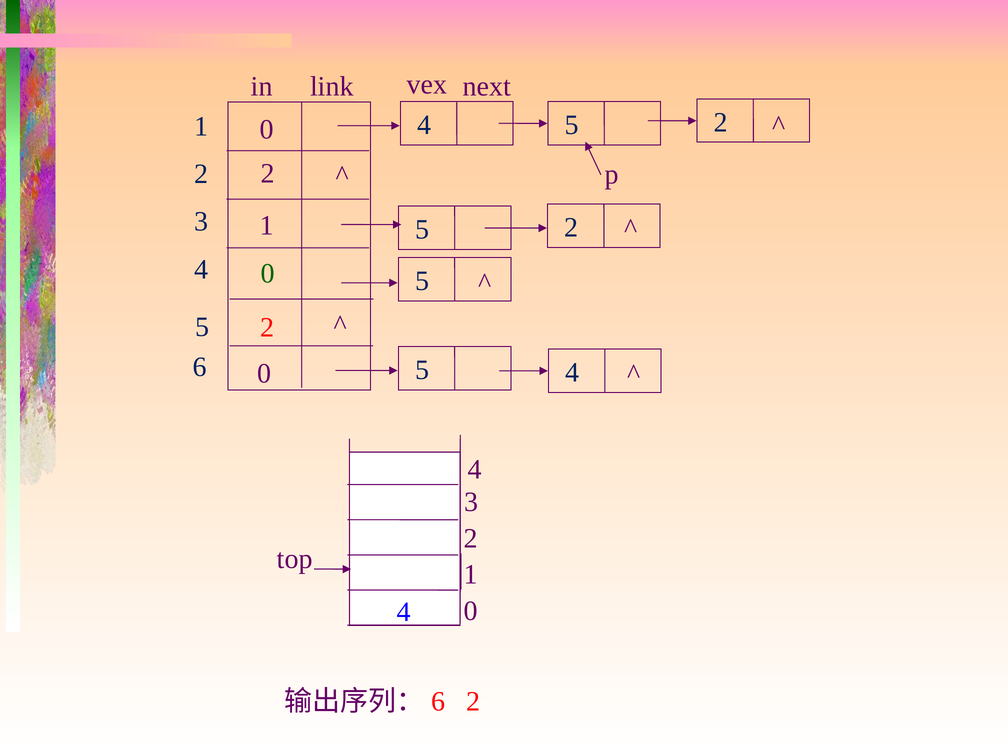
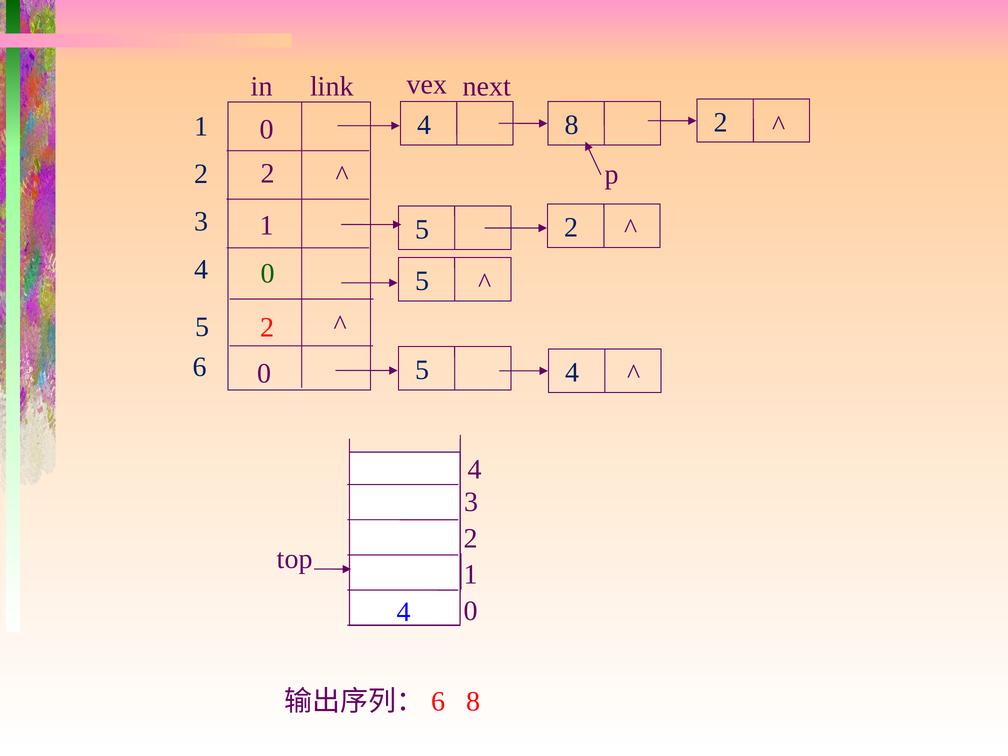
5: 5 -> 8 (572, 125)
2: 2 -> 8 (473, 701)
